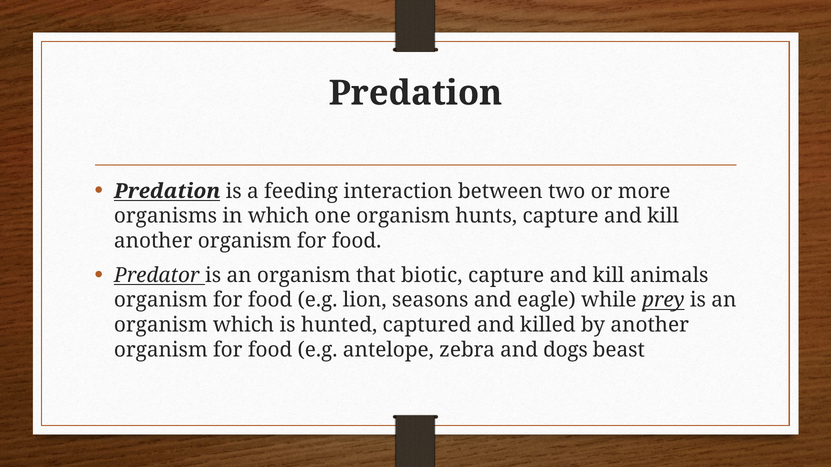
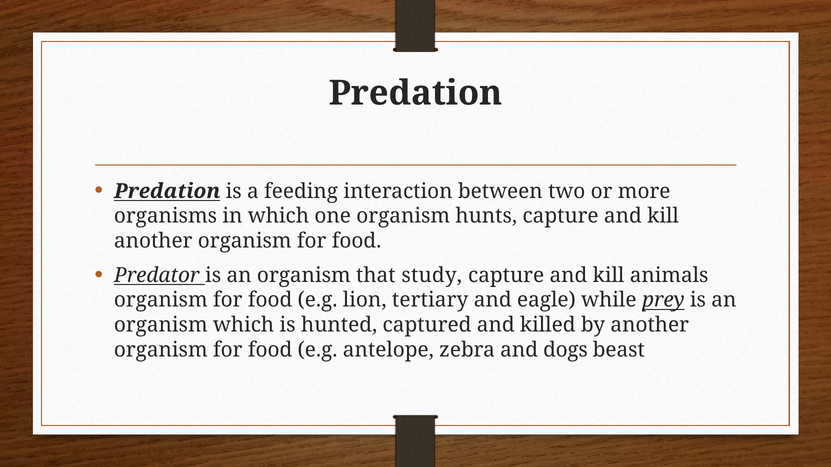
biotic: biotic -> study (432, 275)
seasons: seasons -> tertiary (430, 300)
